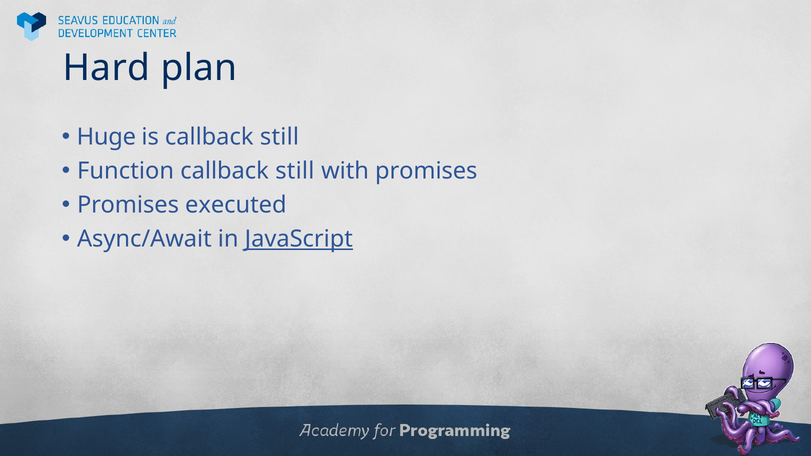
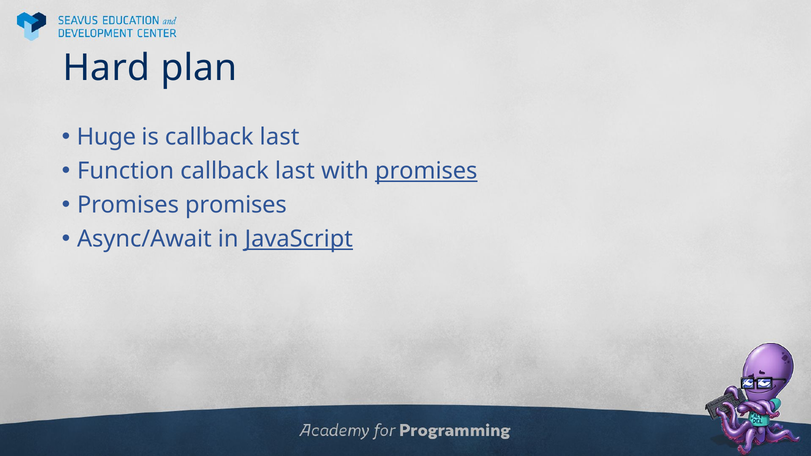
is callback still: still -> last (280, 137)
still: still -> last (295, 171)
promises underline: none -> present (426, 171)
Promises executed: executed -> promises (236, 205)
